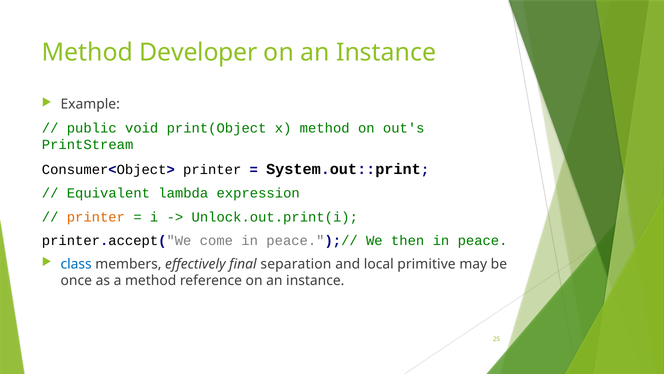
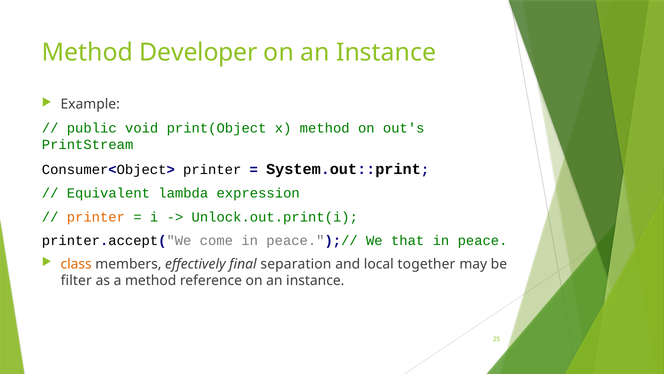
then: then -> that (408, 240)
class colour: blue -> orange (76, 264)
primitive: primitive -> together (426, 264)
once: once -> filter (76, 280)
